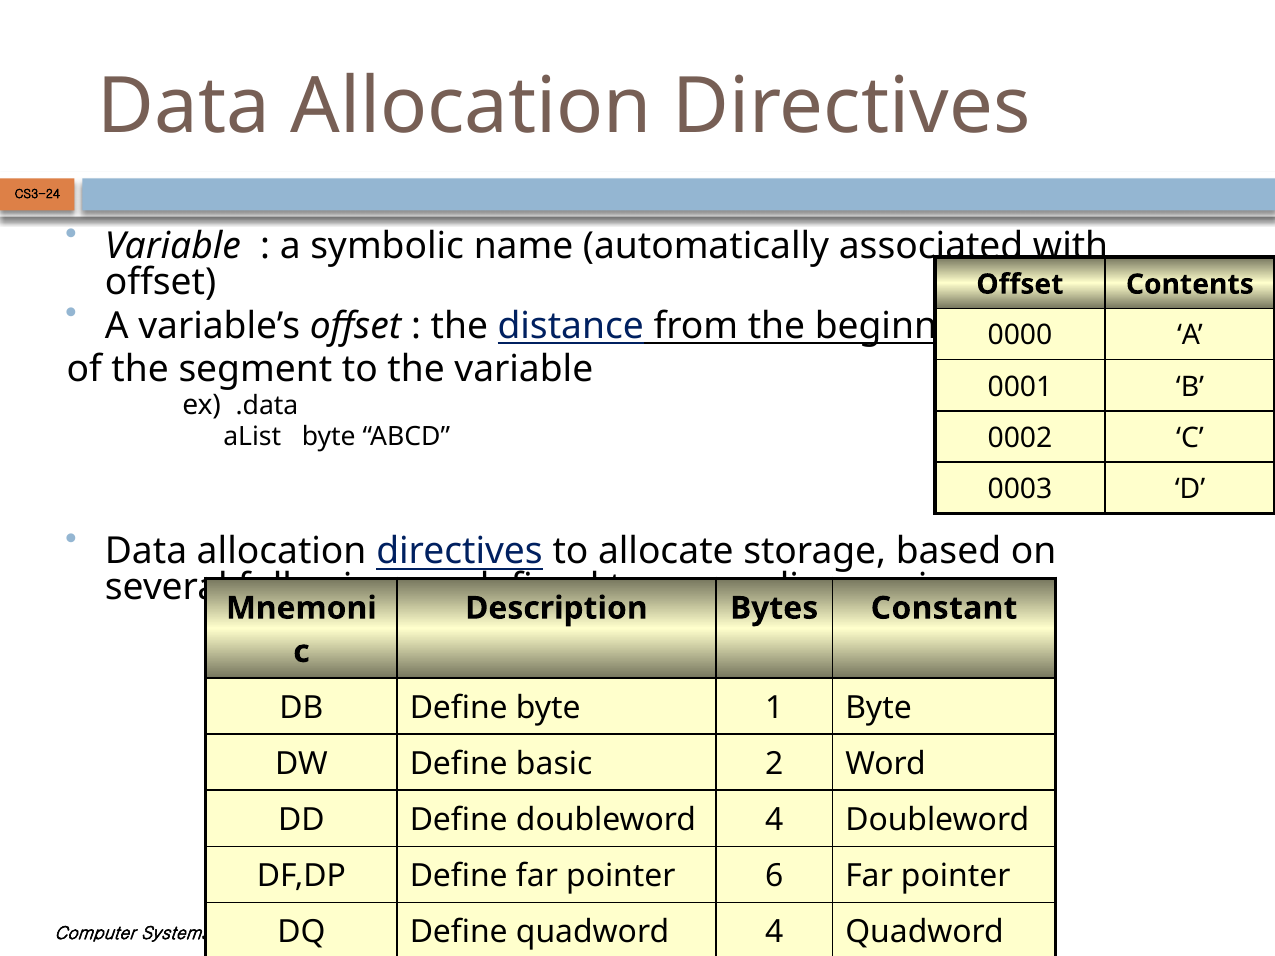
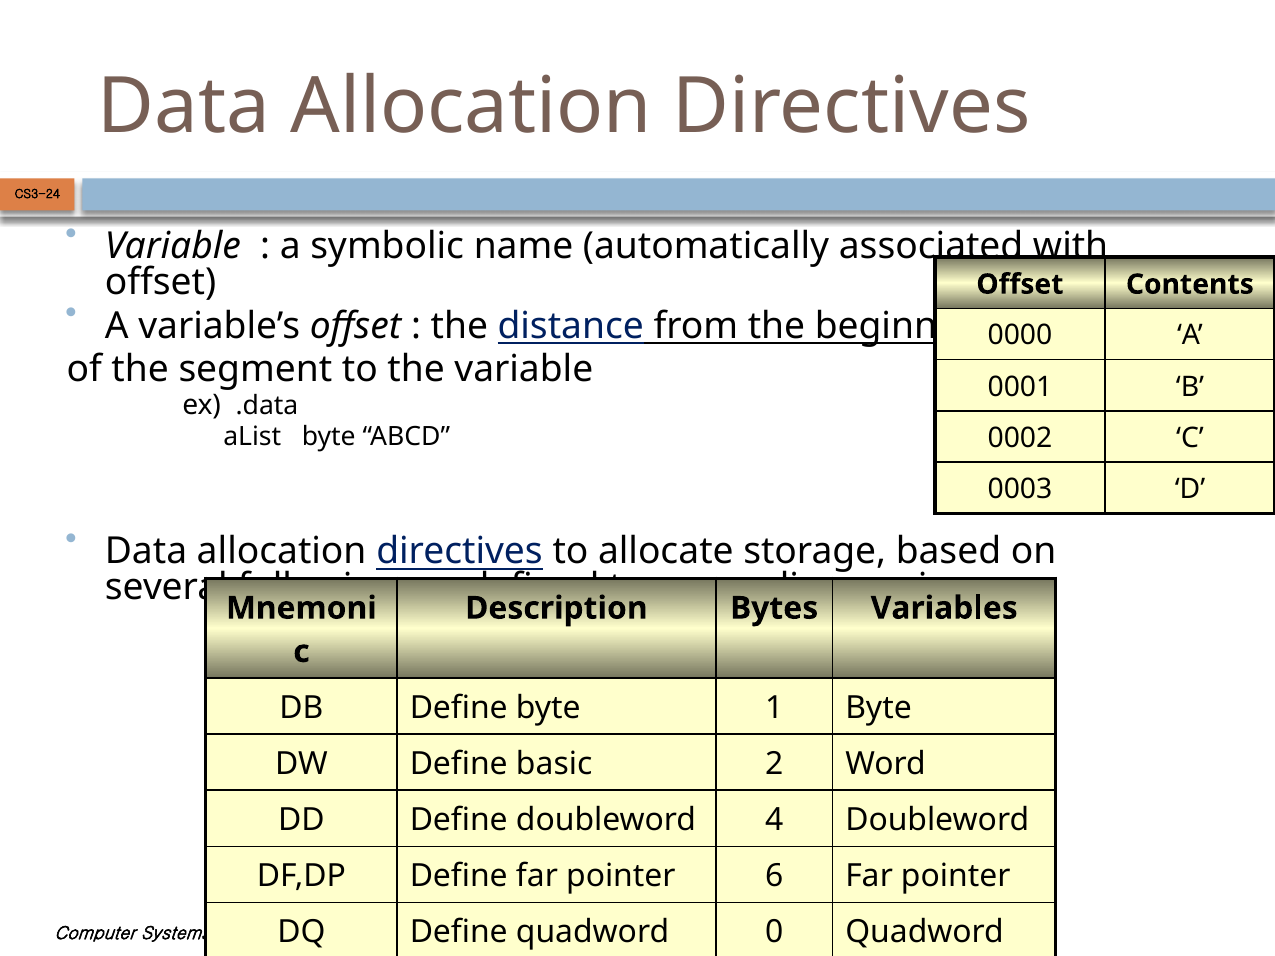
Constant: Constant -> Variables (944, 608)
quadword 4: 4 -> 0 (774, 933)
